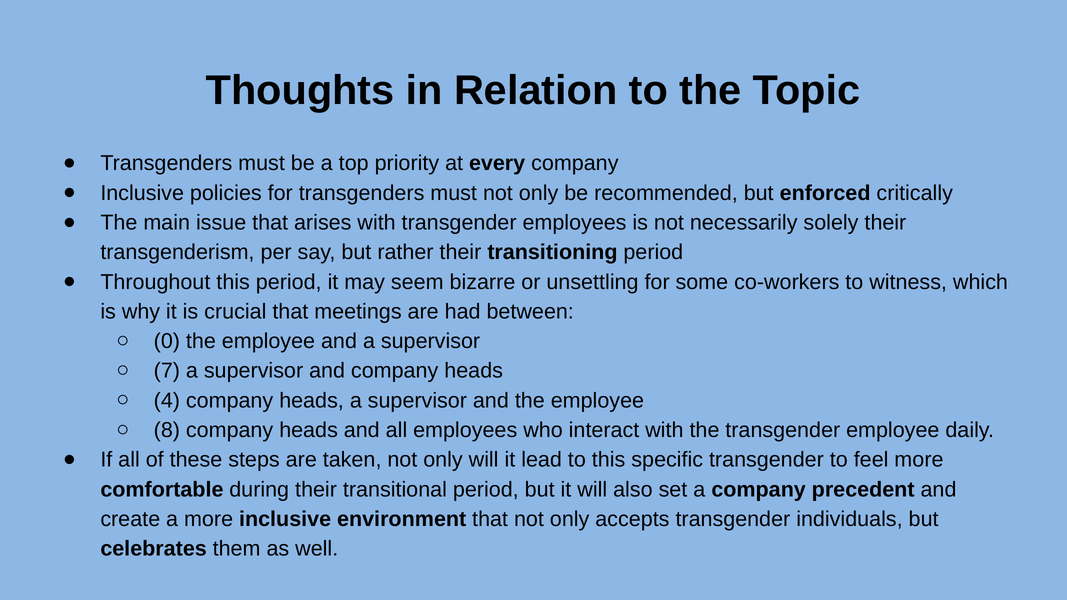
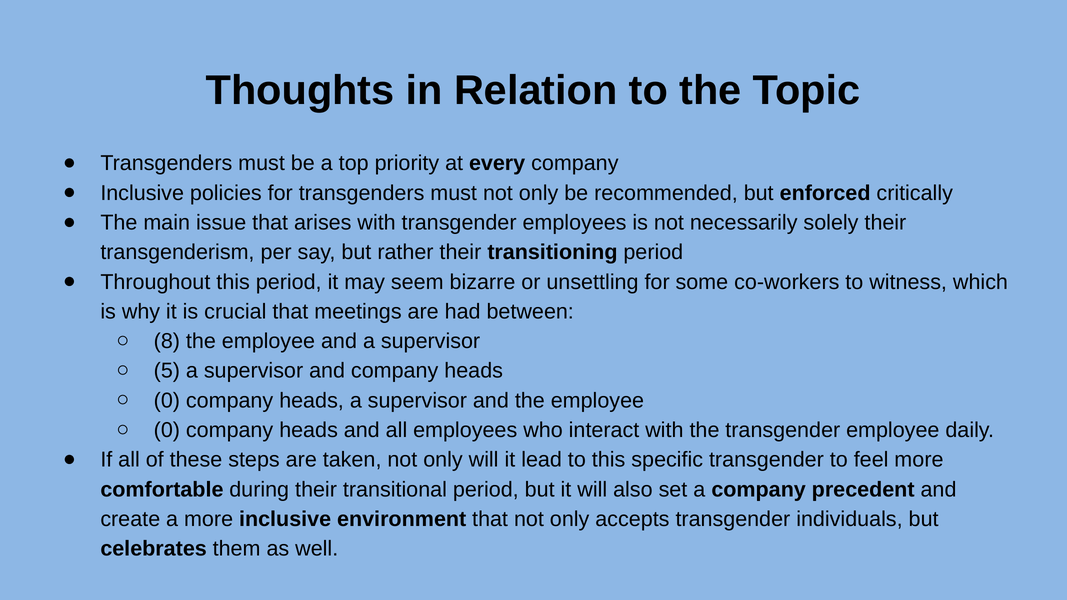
0: 0 -> 8 (167, 341)
7: 7 -> 5 (167, 371)
4: 4 -> 0 (167, 401)
8: 8 -> 0 (167, 430)
